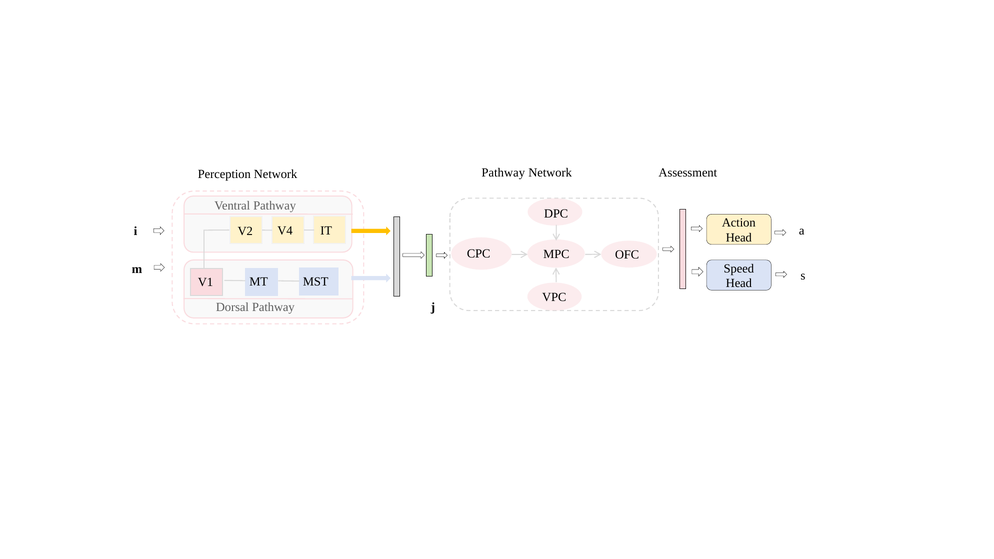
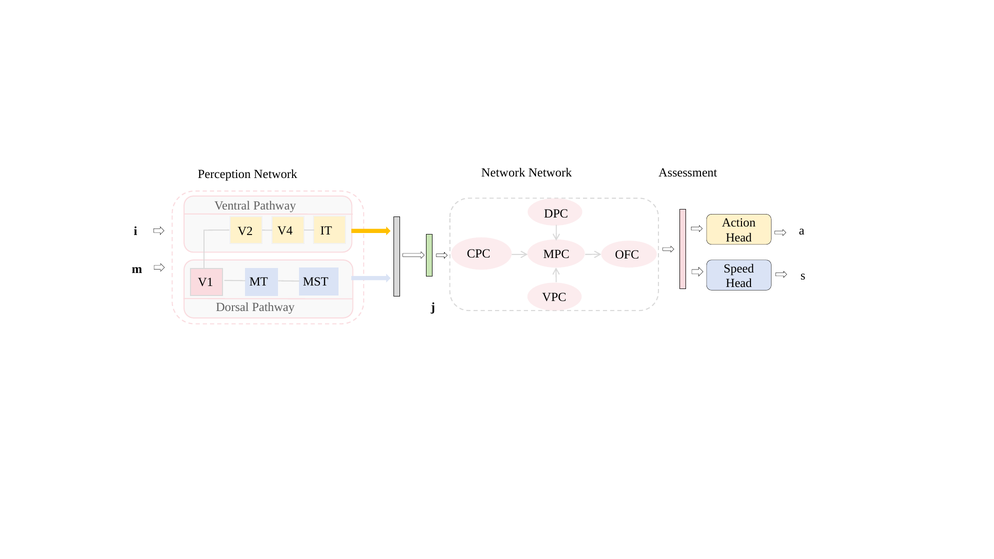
Pathway: Pathway -> Network (503, 173)
